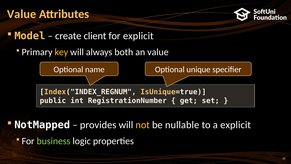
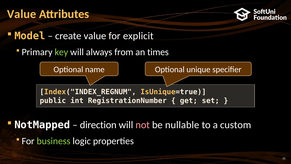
create client: client -> value (95, 36)
key colour: yellow -> light green (61, 52)
both: both -> from (124, 52)
an value: value -> times (158, 52)
provides: provides -> direction (98, 125)
not colour: yellow -> pink (143, 125)
a explicit: explicit -> custom (236, 125)
